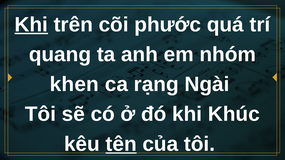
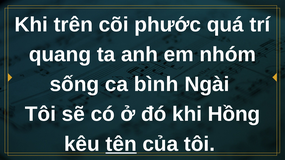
Khi underline: present -> none (31, 25)
khen: khen -> sống (74, 84)
rạng: rạng -> bình (156, 84)
Khúc: Khúc -> Hồng (234, 114)
